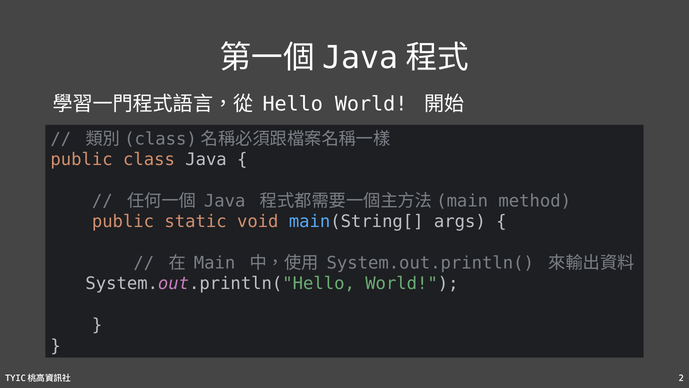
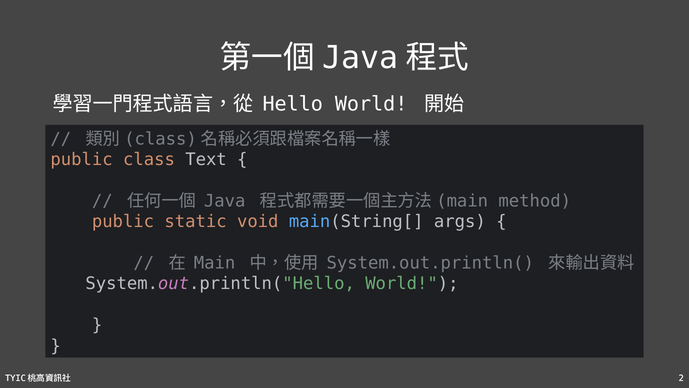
class Java: Java -> Text (206, 159)
